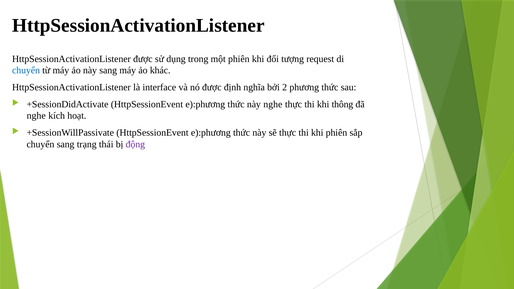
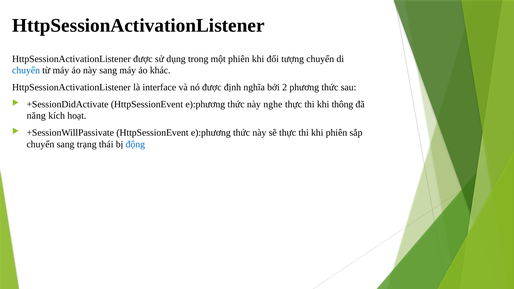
tượng request: request -> chuyển (320, 59)
nghe: nghe -> năng (36, 116)
động colour: purple -> blue (135, 144)
